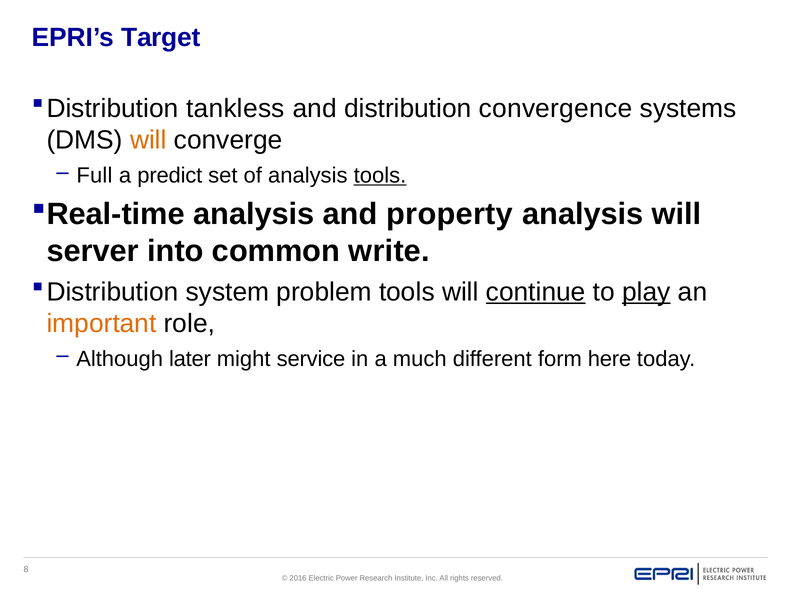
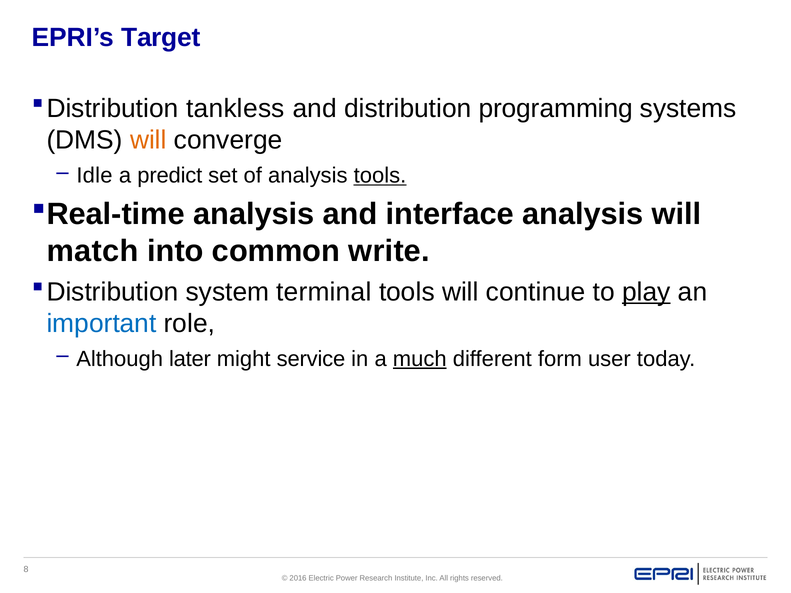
convergence: convergence -> programming (556, 109)
Full: Full -> Idle (94, 176)
property: property -> interface (450, 214)
server: server -> match (93, 251)
problem: problem -> terminal (324, 292)
continue underline: present -> none (536, 292)
important colour: orange -> blue (102, 324)
much underline: none -> present (420, 359)
here: here -> user (609, 359)
